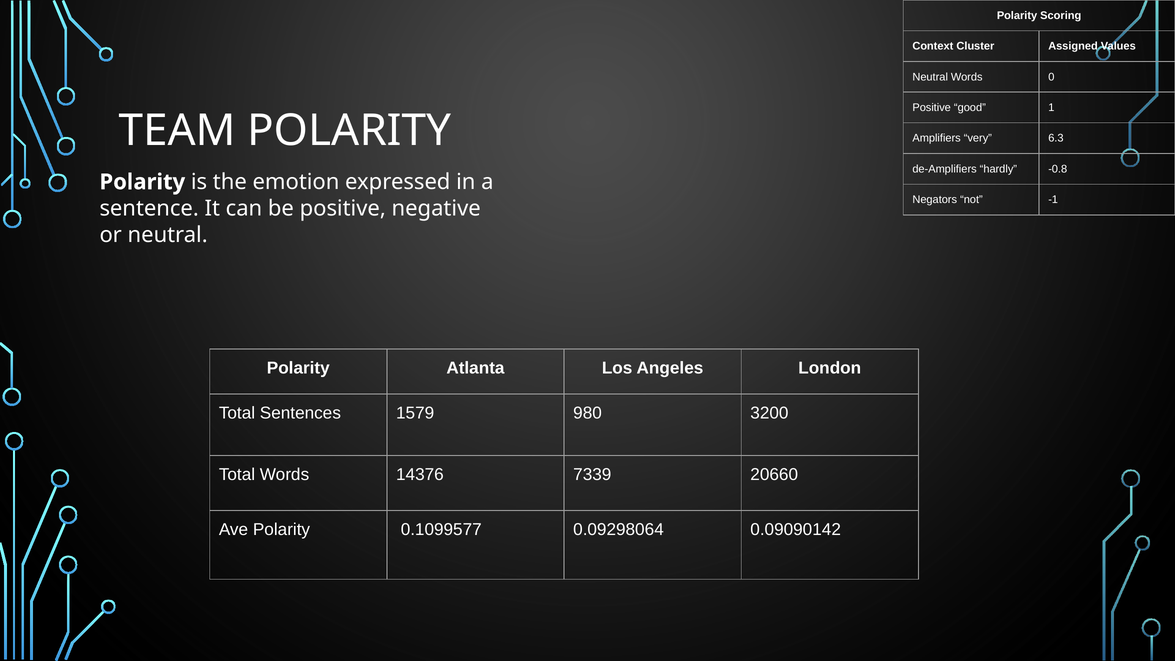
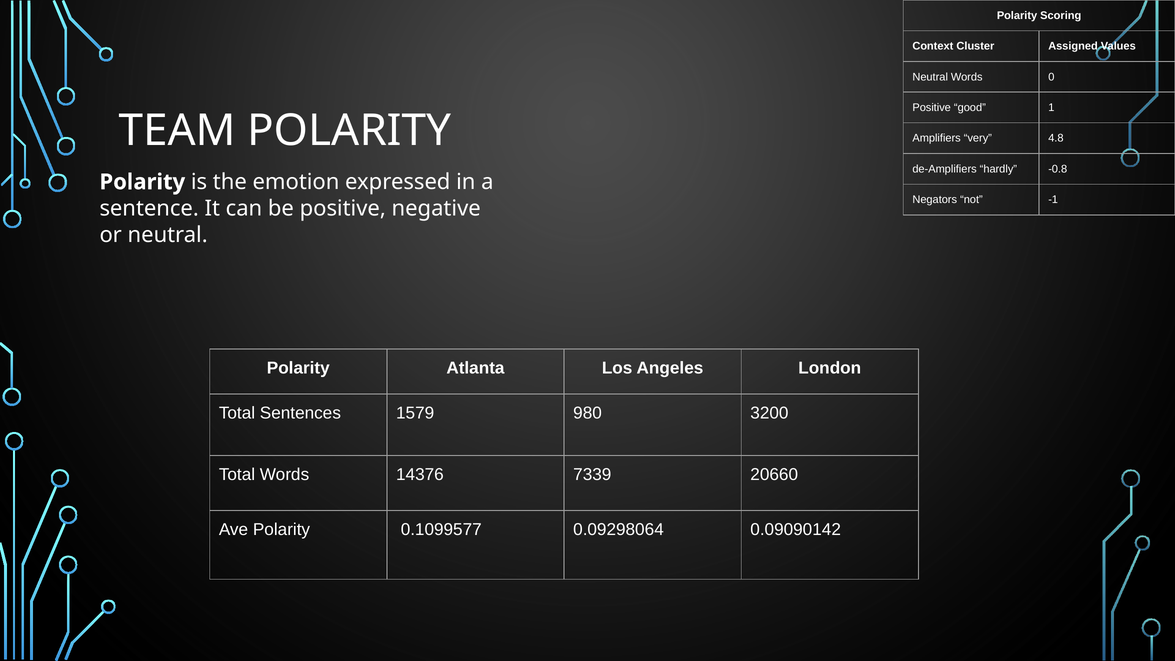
6.3: 6.3 -> 4.8 (1056, 138)
